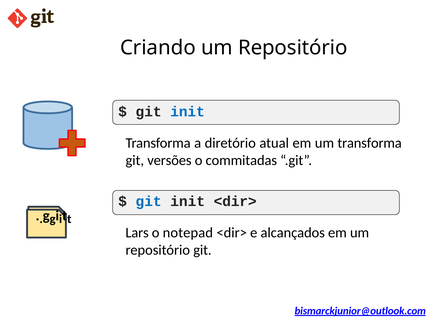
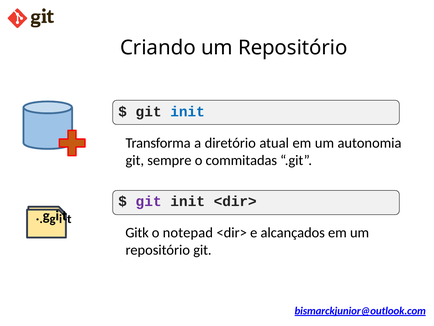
um transforma: transforma -> autonomia (370, 143)
versões: versões -> sempre (169, 160)
git colour: blue -> purple (149, 201)
Lars: Lars -> Gitk (137, 232)
